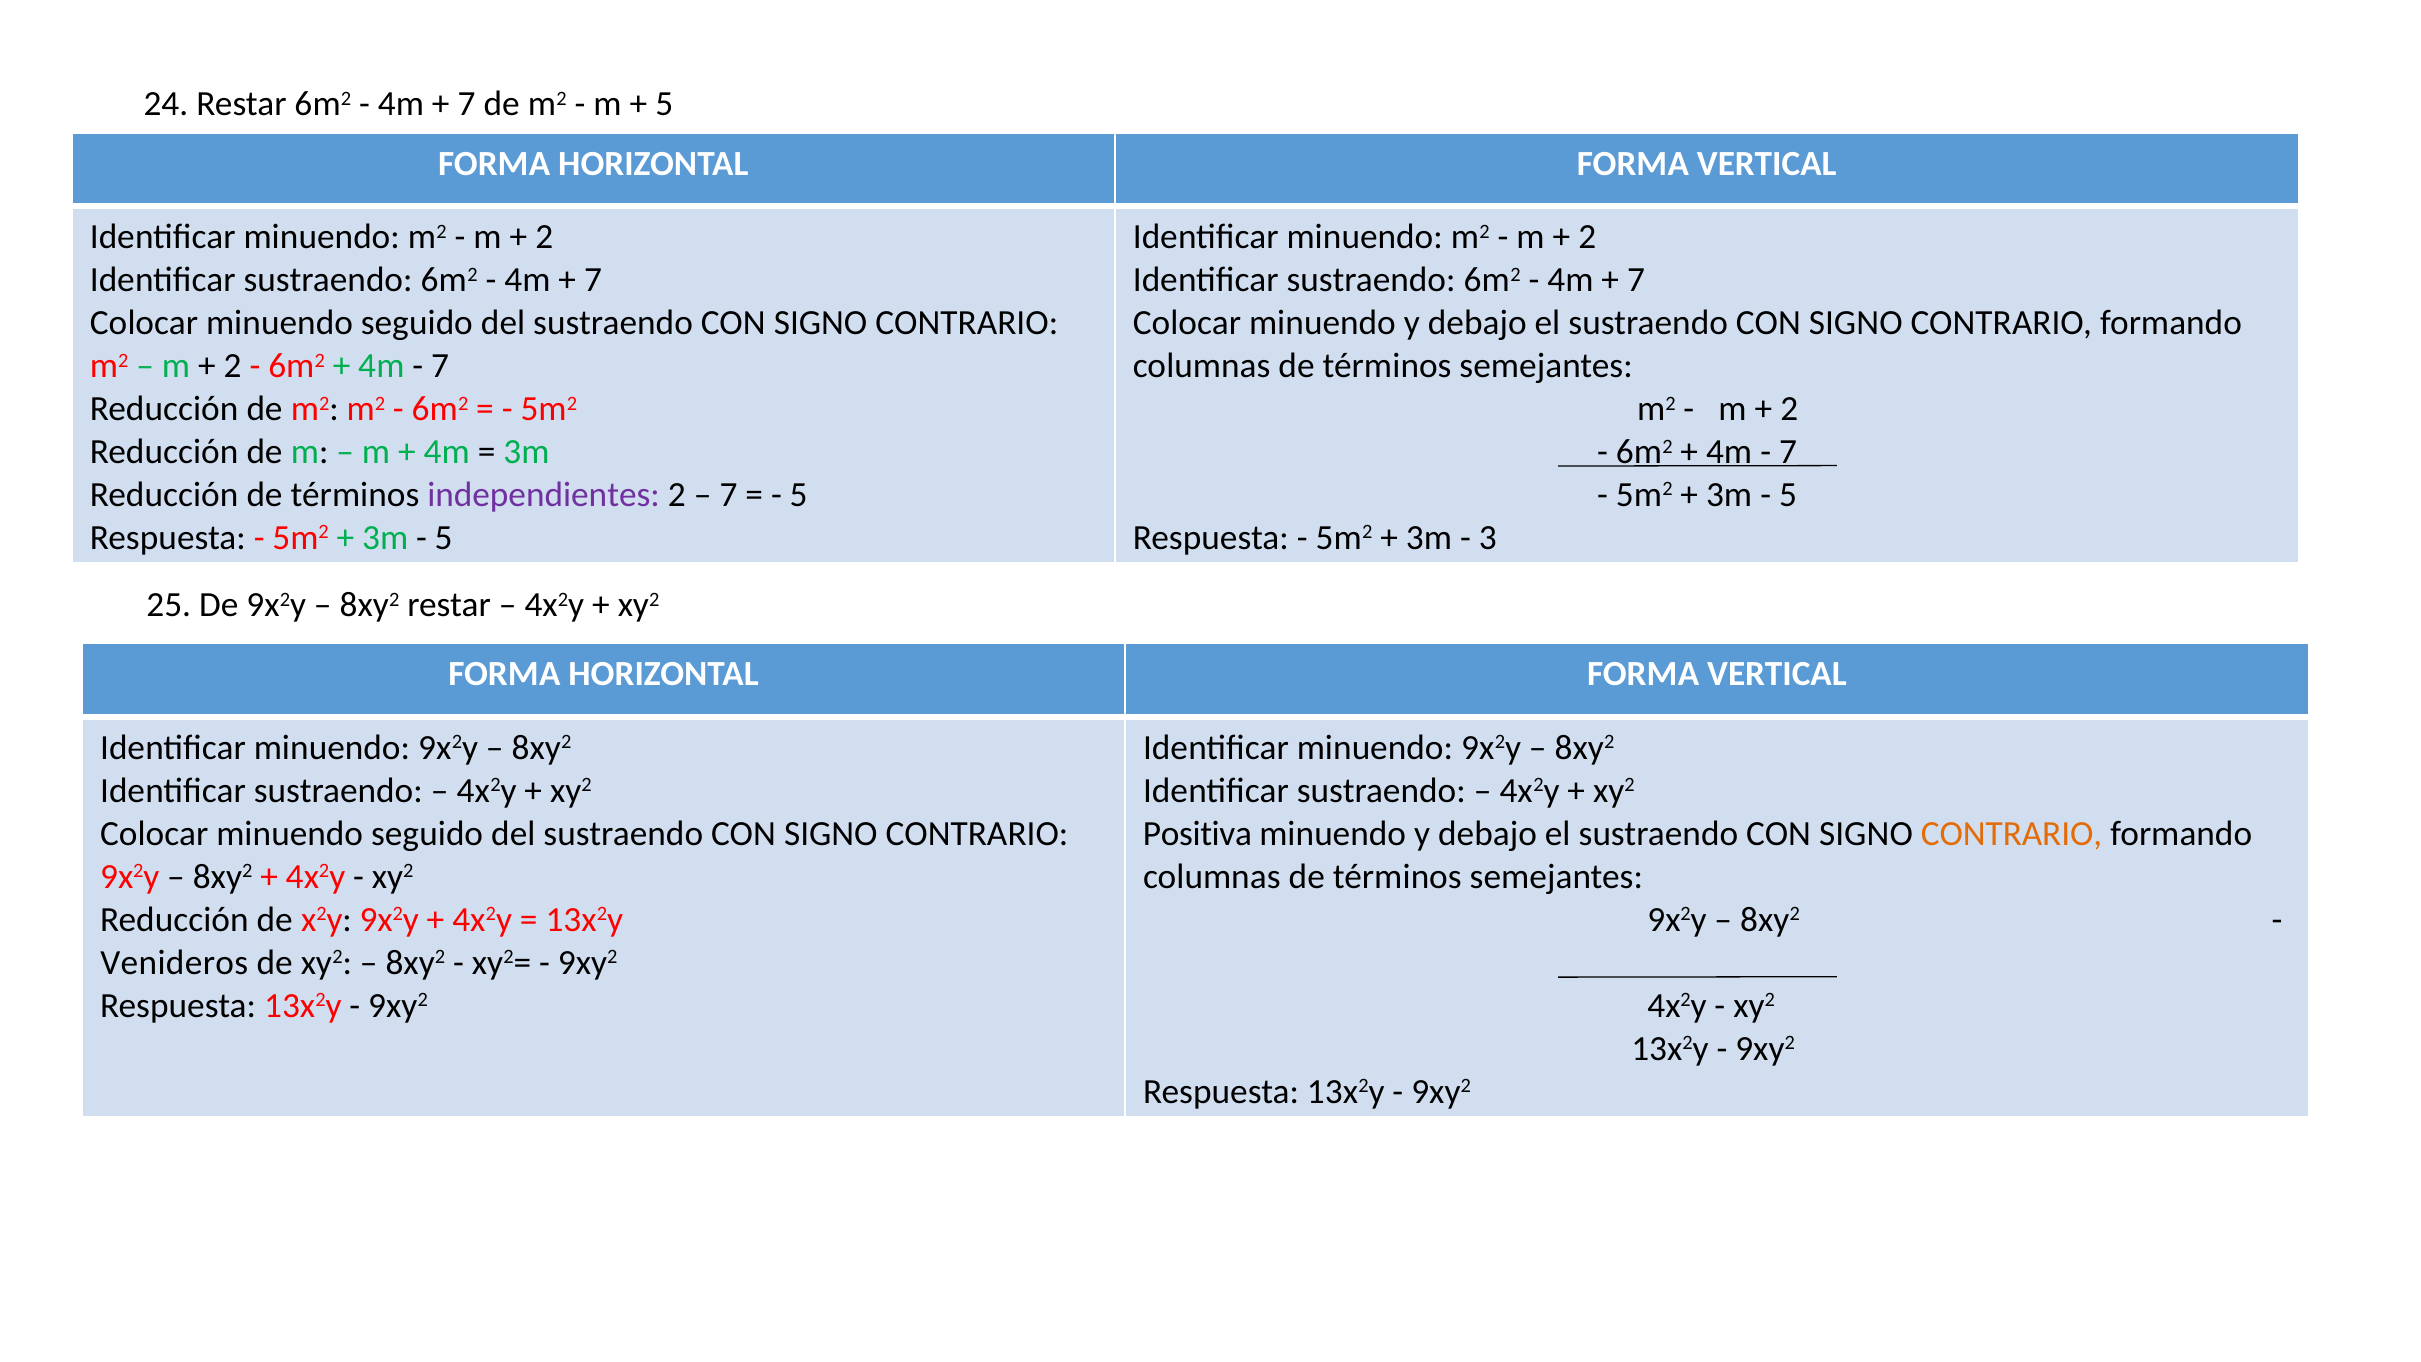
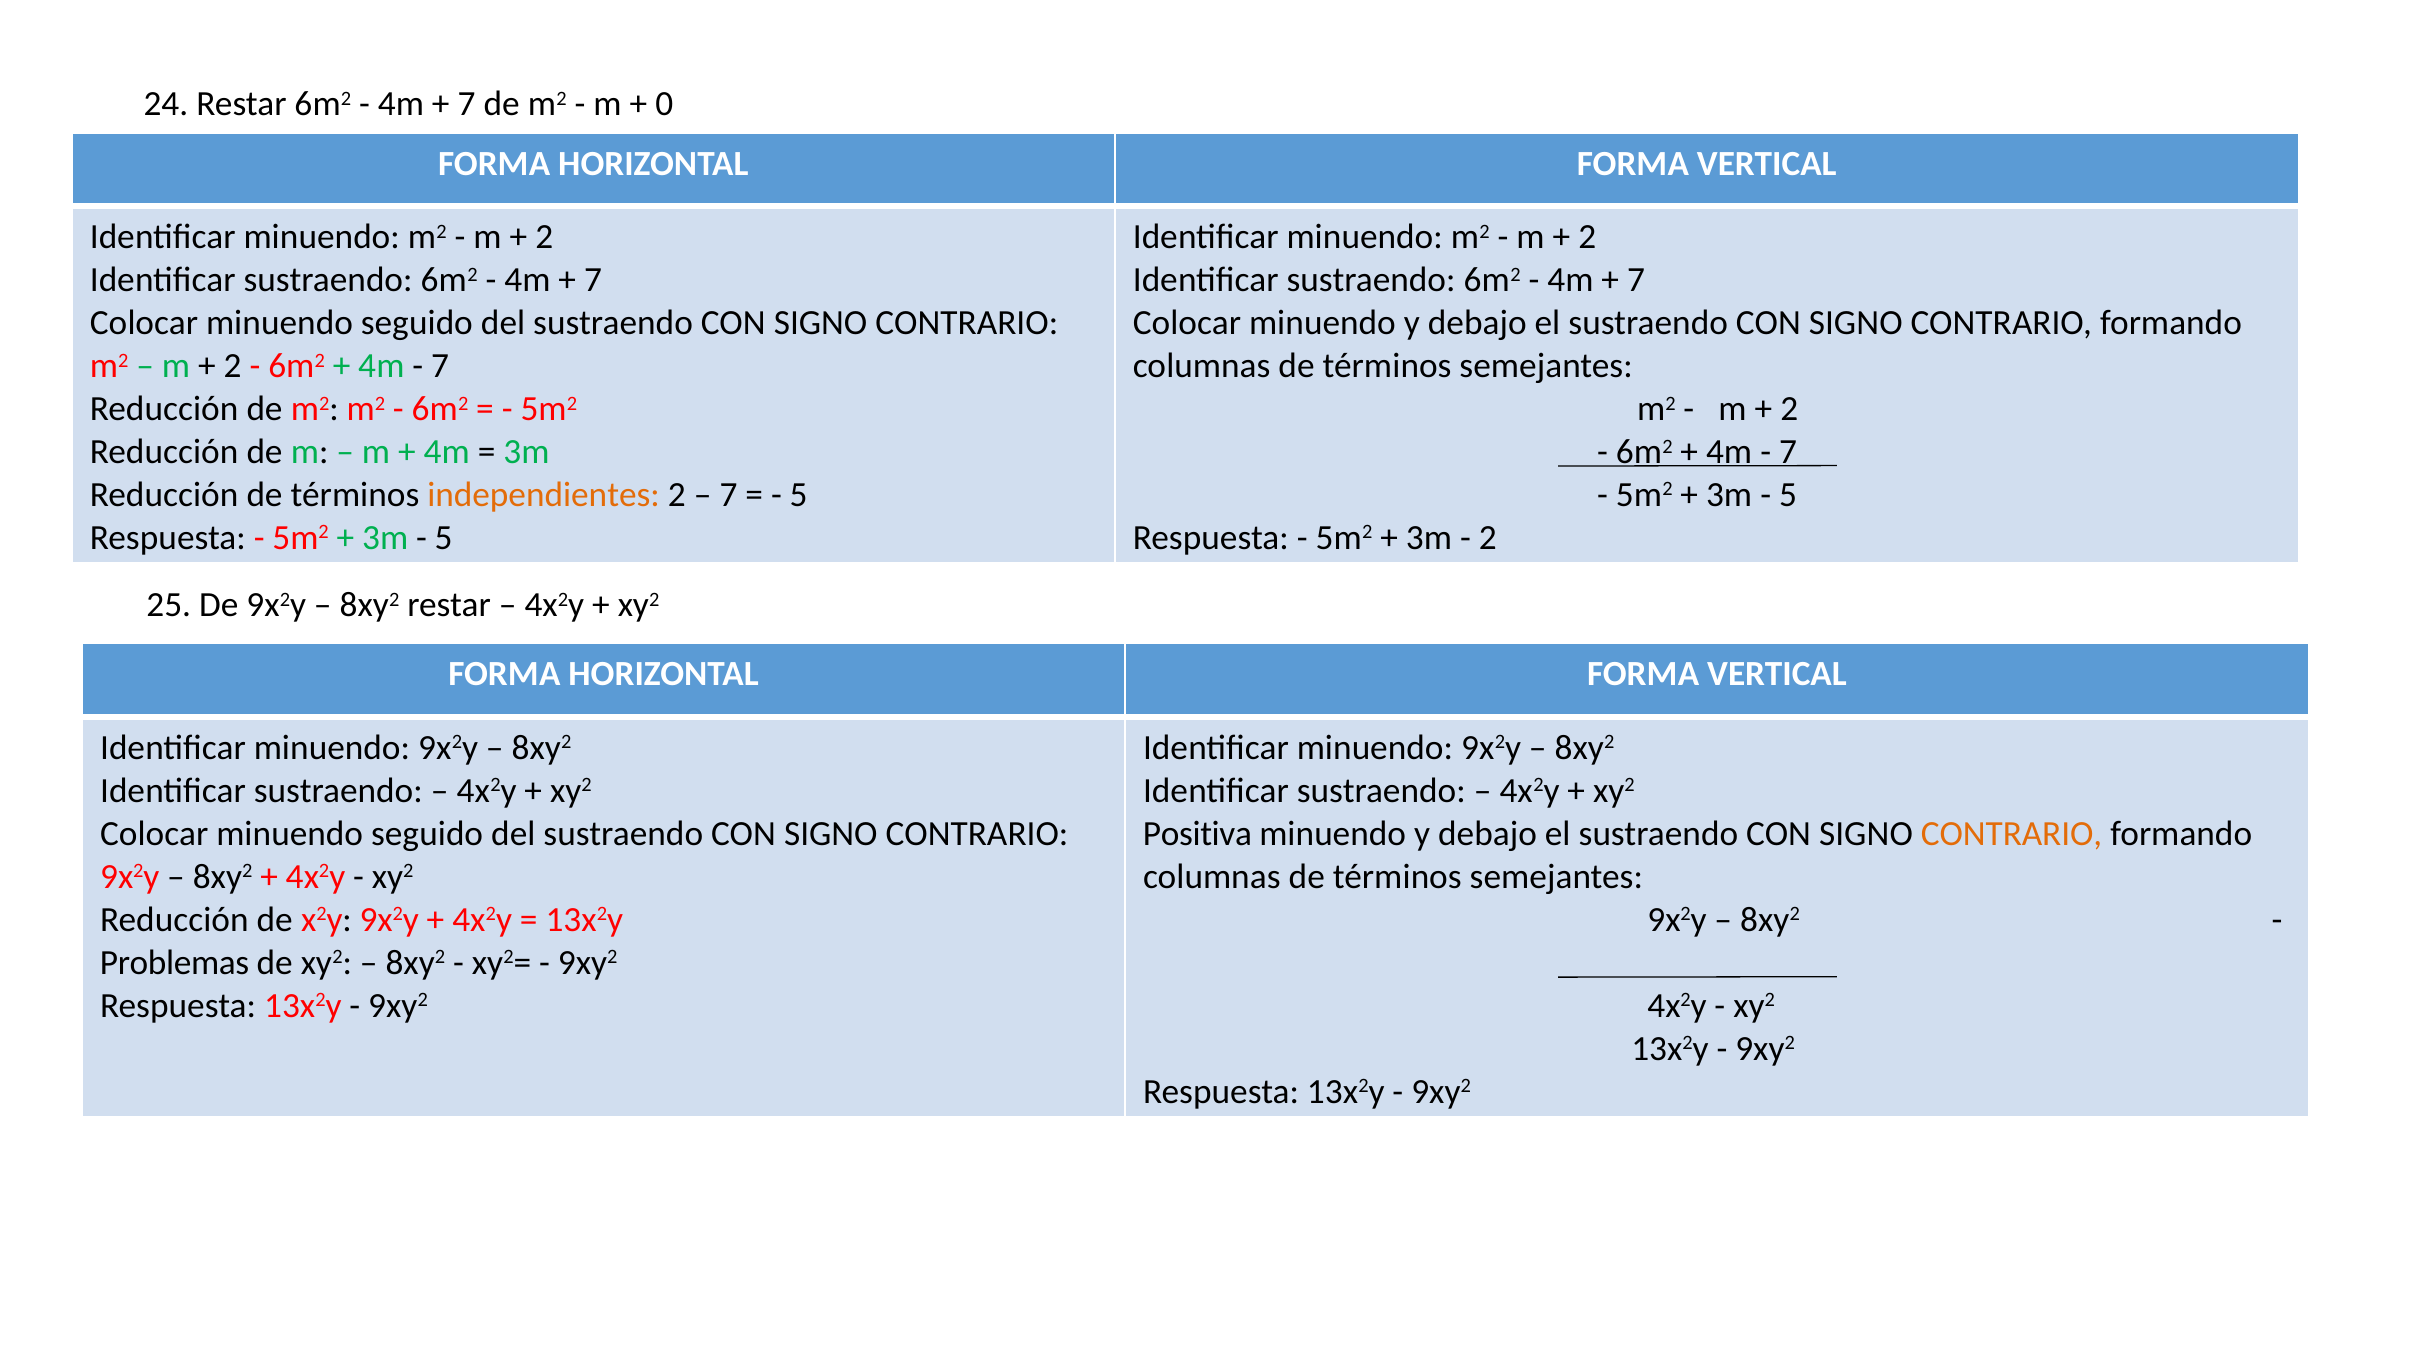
5: 5 -> 0 (664, 104)
independientes colour: purple -> orange (544, 495)
3: 3 -> 2 (1488, 538)
Venideros: Venideros -> Problemas (175, 963)
